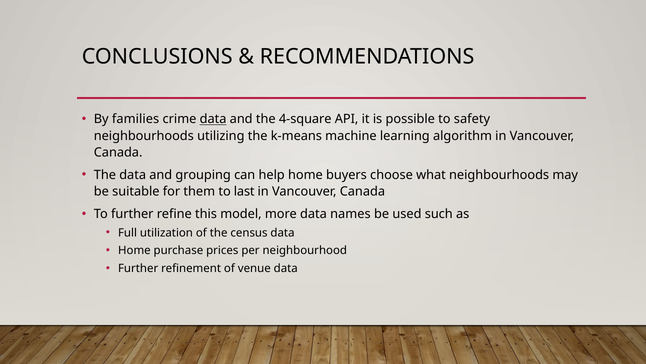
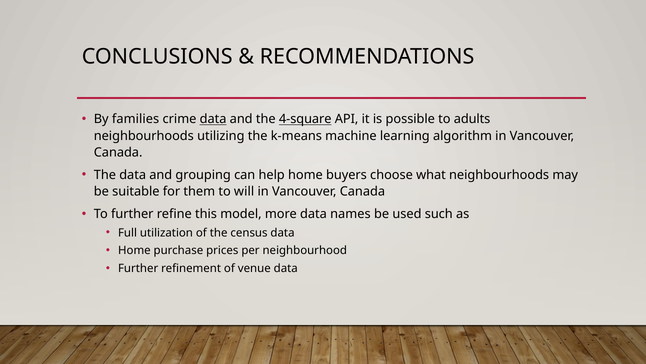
4-square underline: none -> present (305, 119)
safety: safety -> adults (472, 119)
last: last -> will (244, 191)
